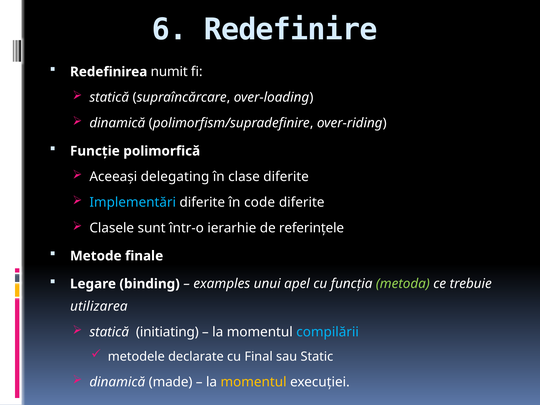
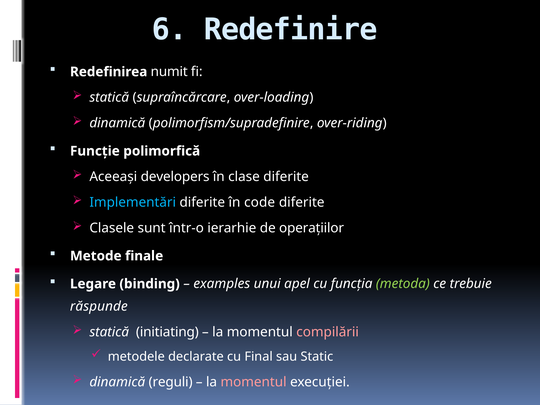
delegating: delegating -> developers (175, 177)
referinţele: referinţele -> operaţiilor (312, 228)
utilizarea: utilizarea -> răspunde (99, 307)
compilării colour: light blue -> pink (328, 332)
made: made -> reguli (171, 382)
momentul colour: yellow -> pink (254, 382)
